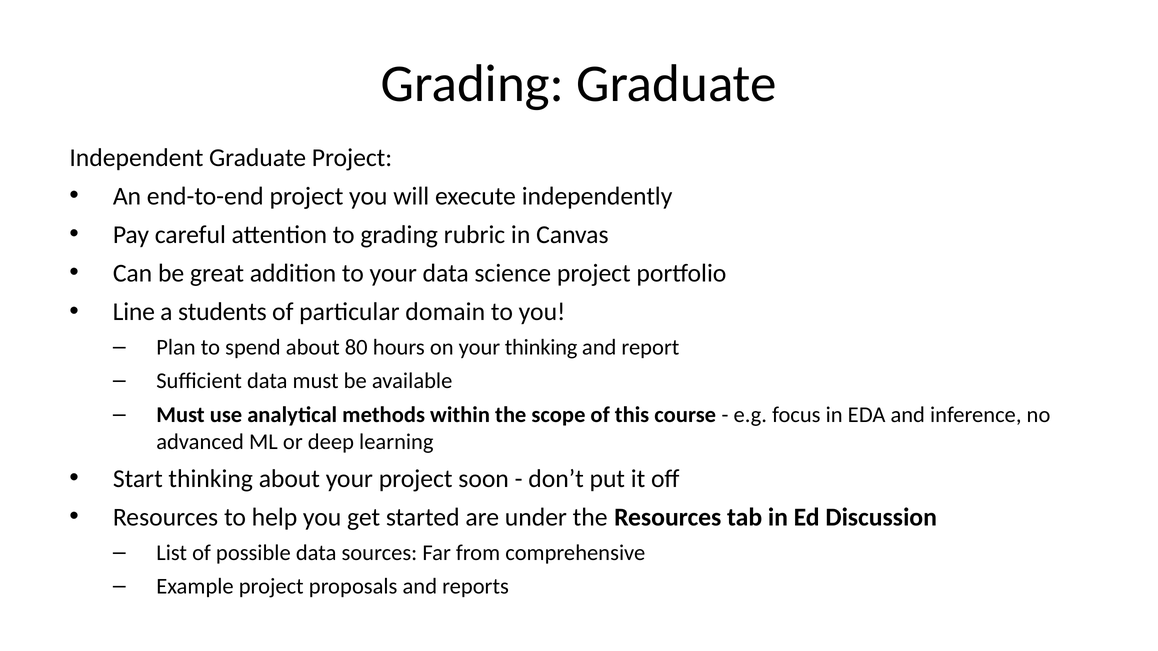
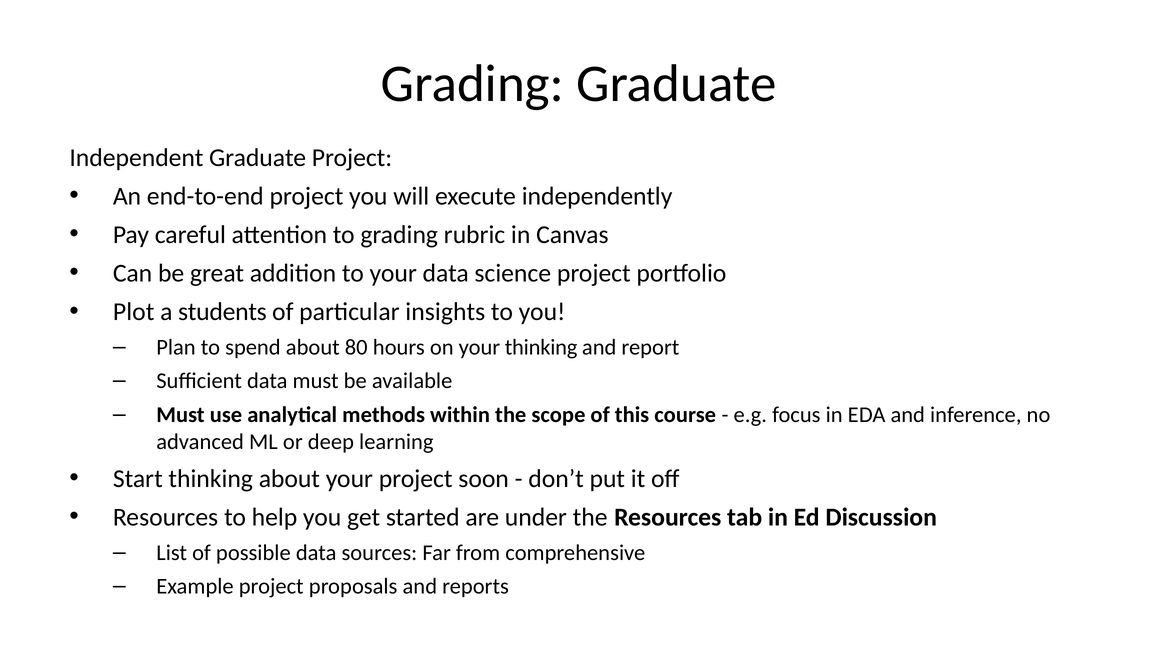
Line: Line -> Plot (134, 312)
domain: domain -> insights (445, 312)
